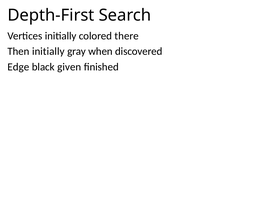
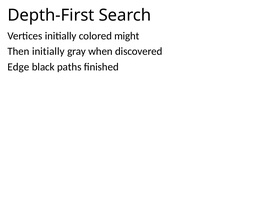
there: there -> might (127, 36)
given: given -> paths (69, 67)
